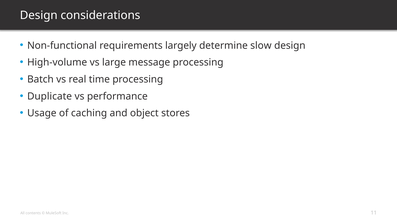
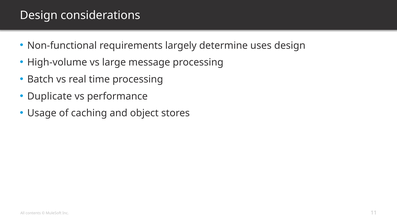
slow: slow -> uses (261, 45)
